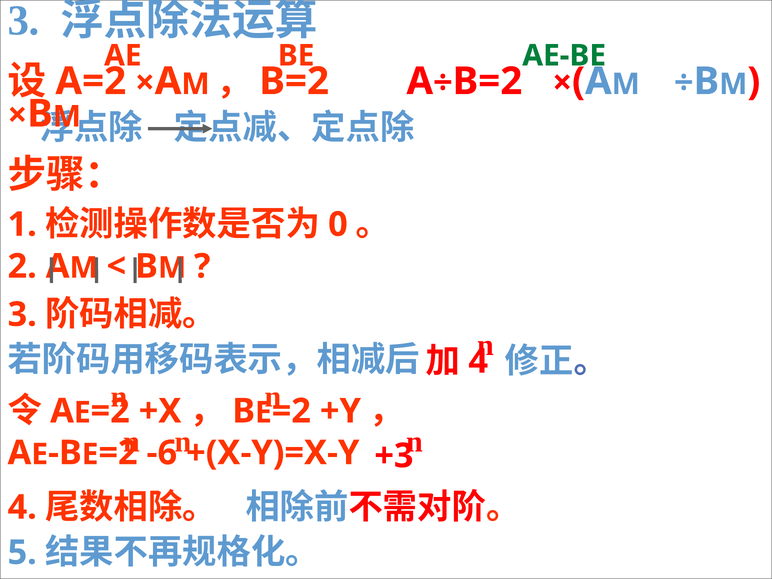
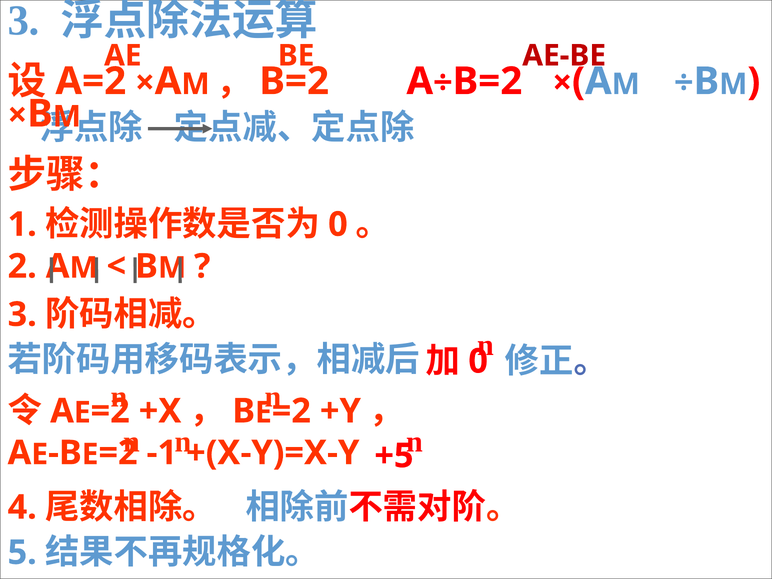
AE-BE colour: green -> red (564, 56)
4: 4 -> 0 (478, 361)
-6: -6 -> -1 (162, 453)
+3: +3 -> +5 (394, 456)
